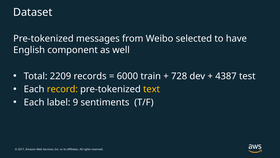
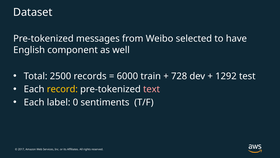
2209: 2209 -> 2500 (60, 76)
4387: 4387 -> 1292 (226, 76)
text colour: yellow -> pink (152, 89)
9: 9 -> 0 (75, 102)
